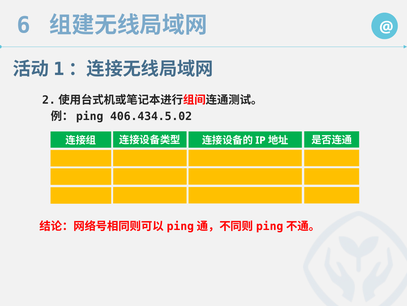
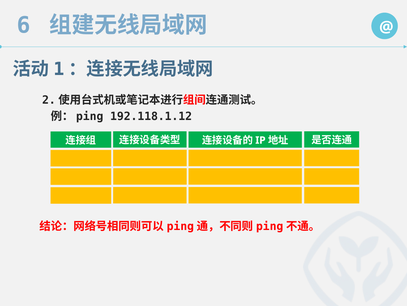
406.434.5.02: 406.434.5.02 -> 192.118.1.12 (151, 116)
